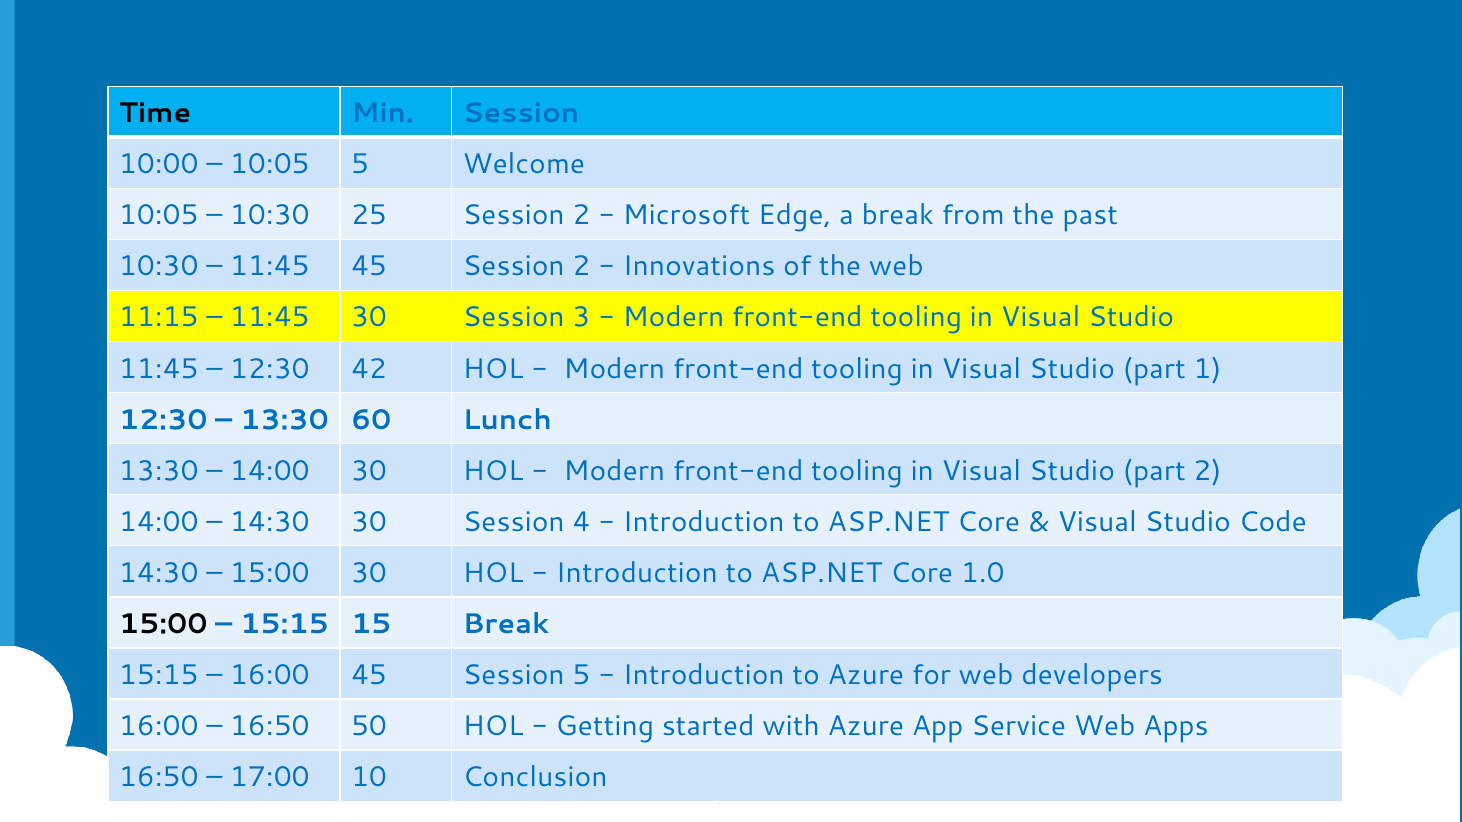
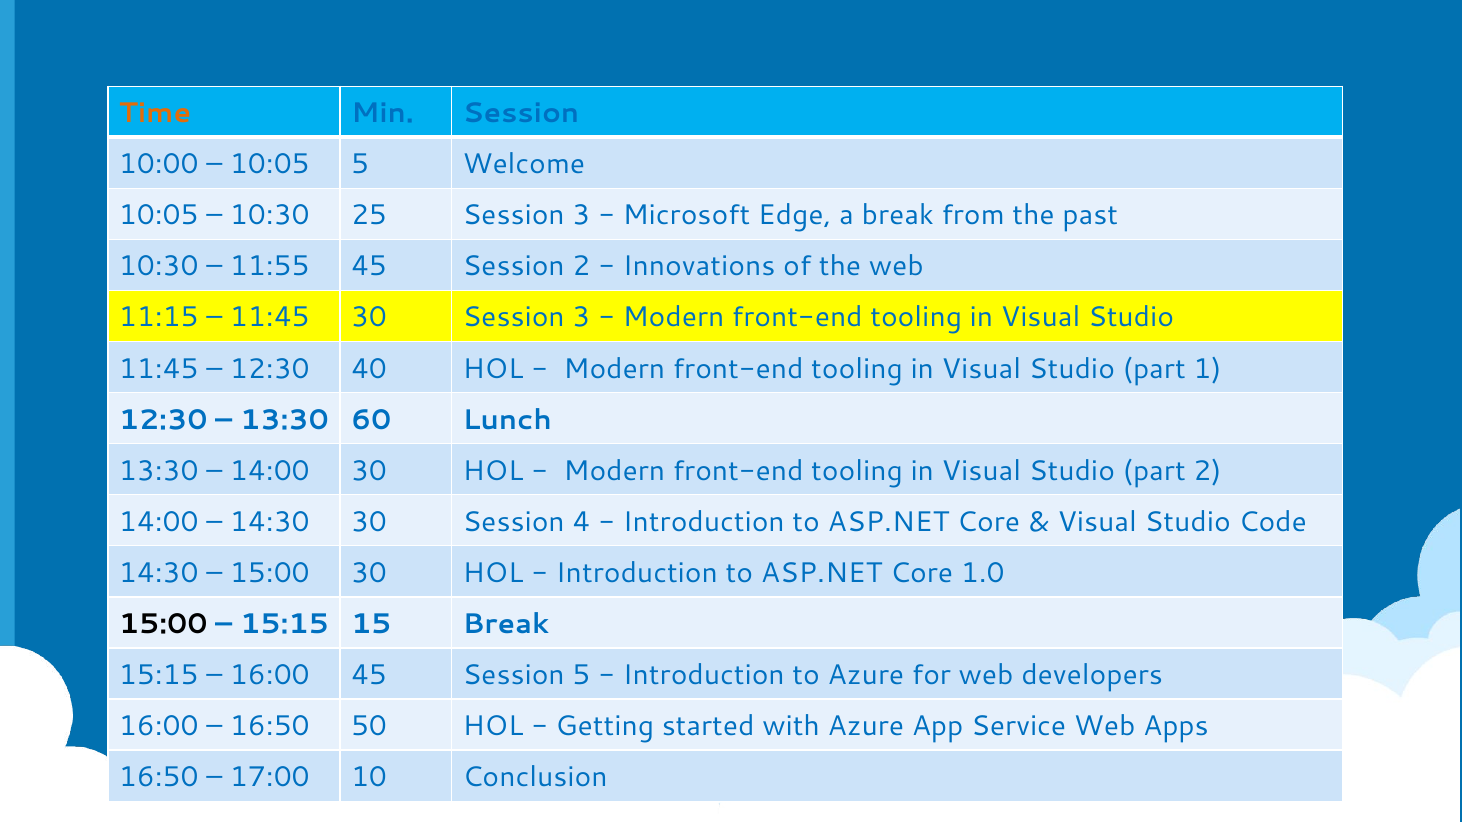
Time colour: black -> orange (155, 113)
25 Session 2: 2 -> 3 (581, 216)
11:45: 11:45 -> 11:55 (270, 267)
42: 42 -> 40 (369, 369)
